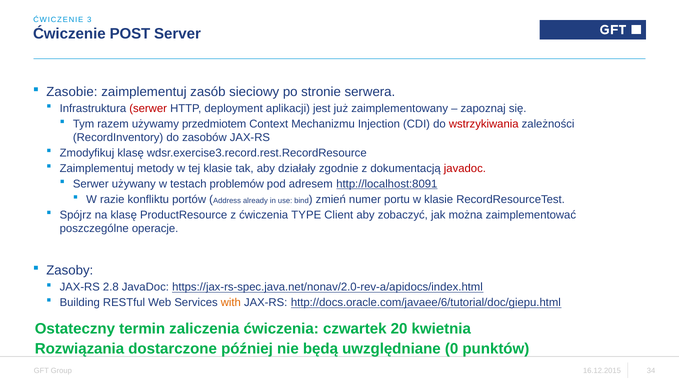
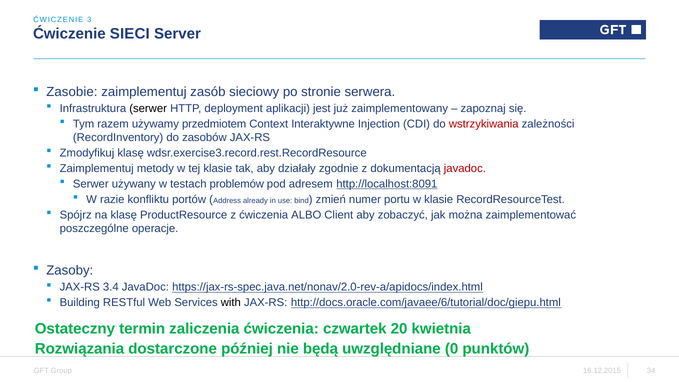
POST: POST -> SIECI (130, 34)
serwer colour: red -> black (148, 108)
Mechanizmu: Mechanizmu -> Interaktywne (323, 124)
TYPE: TYPE -> ALBO (306, 215)
2.8: 2.8 -> 3.4 (111, 287)
with colour: orange -> black (231, 303)
